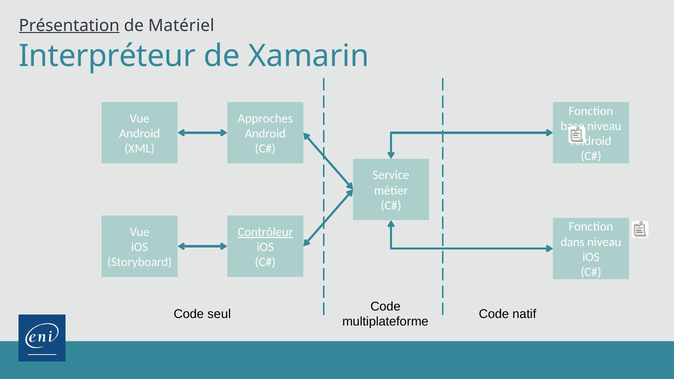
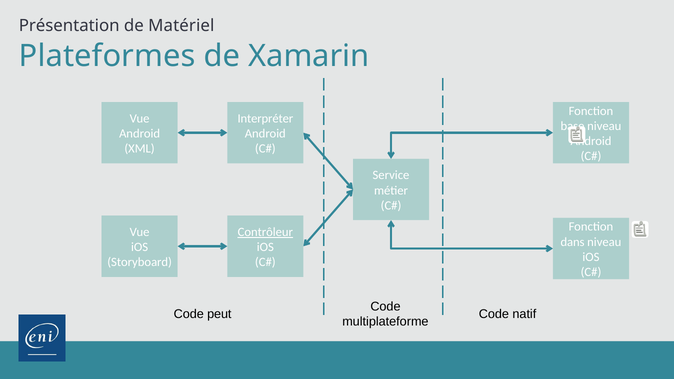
Présentation underline: present -> none (69, 25)
Interpréteur: Interpréteur -> Plateformes (107, 56)
Approches: Approches -> Interpréter (265, 118)
seul: seul -> peut (219, 314)
